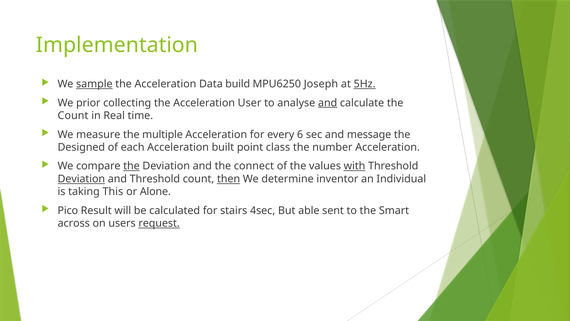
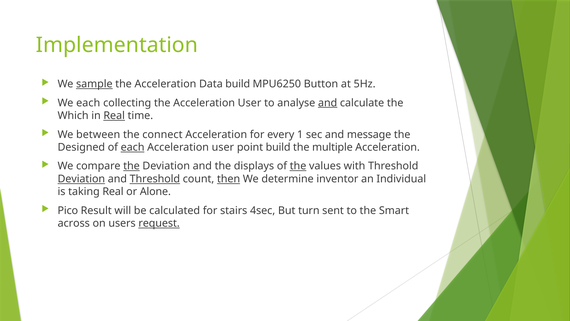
Joseph: Joseph -> Button (321, 84)
5Hz underline: present -> none (365, 84)
We prior: prior -> each (88, 103)
Count: Count -> Which (73, 116)
Real underline: none -> present (114, 116)
measure: measure -> between (98, 134)
multiple: multiple -> connect (162, 134)
6: 6 -> 1 (300, 134)
each underline: none -> present (133, 147)
built: built -> user (223, 147)
point class: class -> build (278, 147)
number: number -> multiple (332, 147)
connect: connect -> displays (254, 166)
the underline: none -> present (298, 166)
with underline: present -> none (354, 166)
Threshold underline: none -> present (155, 179)
taking This: This -> Real (113, 192)
able: able -> turn (309, 210)
